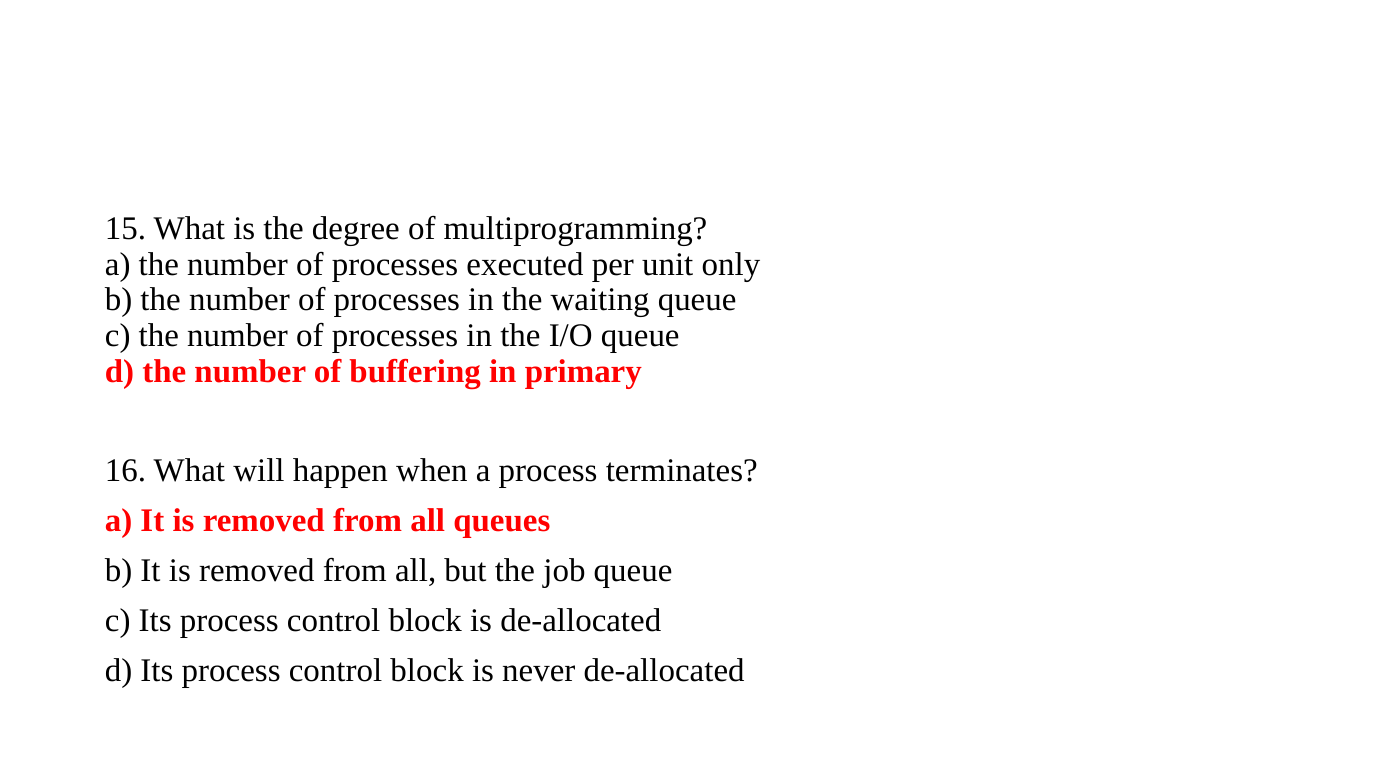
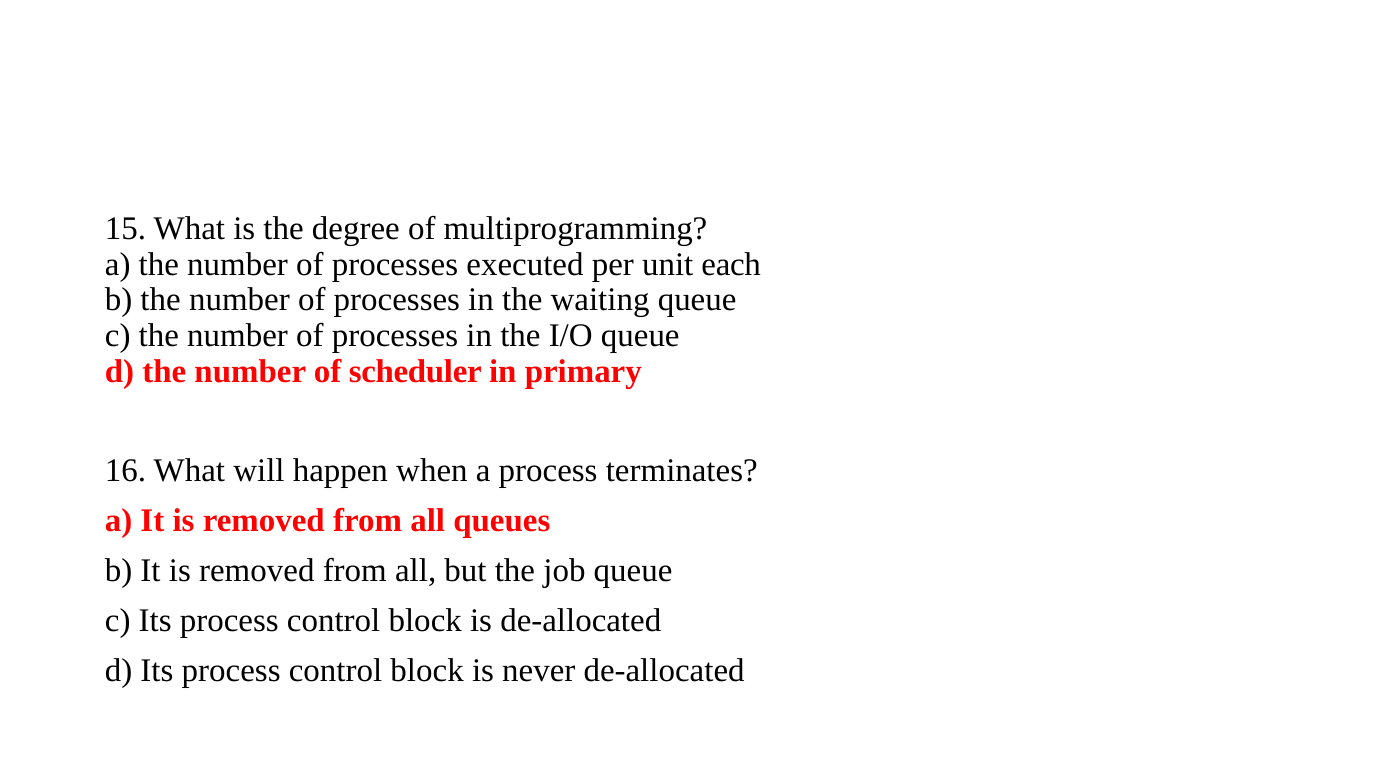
only: only -> each (731, 264)
buffering: buffering -> scheduler (415, 371)
